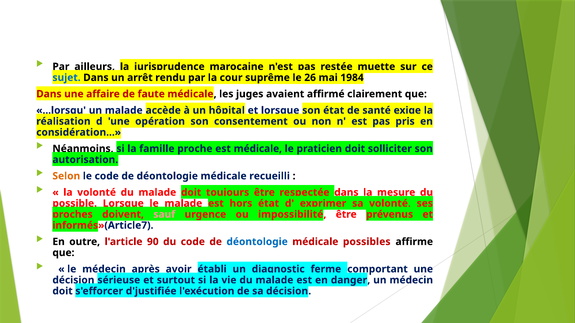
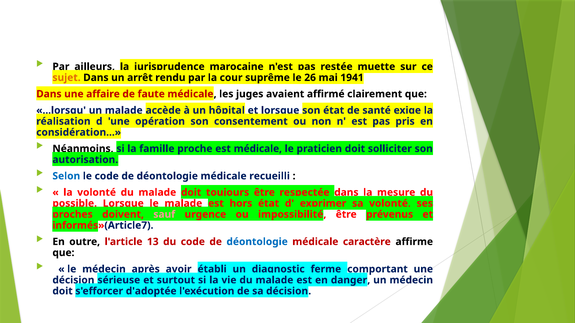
sujet colour: blue -> orange (67, 78)
1984: 1984 -> 1941 (352, 78)
Selon colour: orange -> blue (66, 176)
90: 90 -> 13 (153, 242)
possibles: possibles -> caractère (367, 242)
d'justifiée: d'justifiée -> d'adoptée (151, 291)
